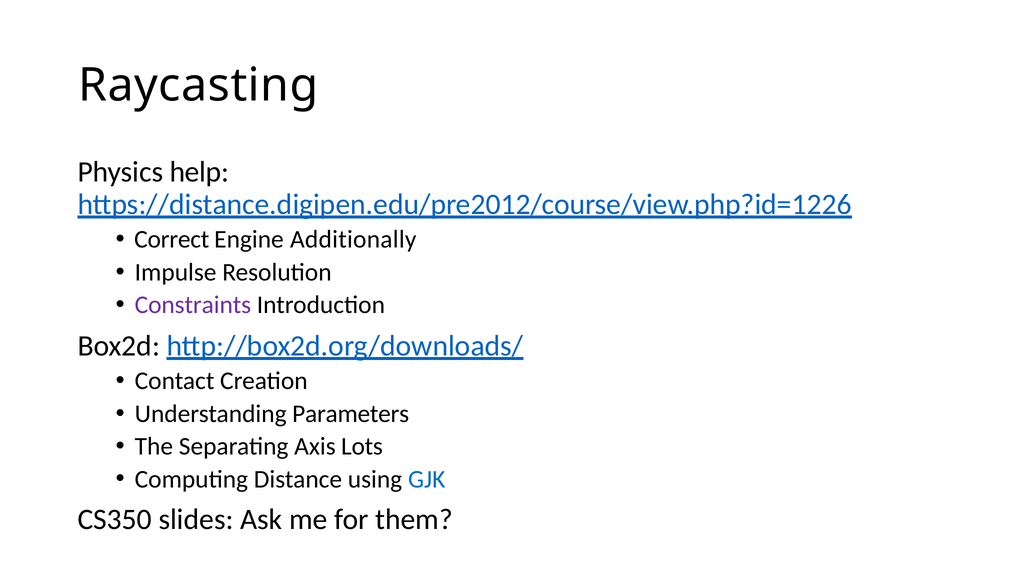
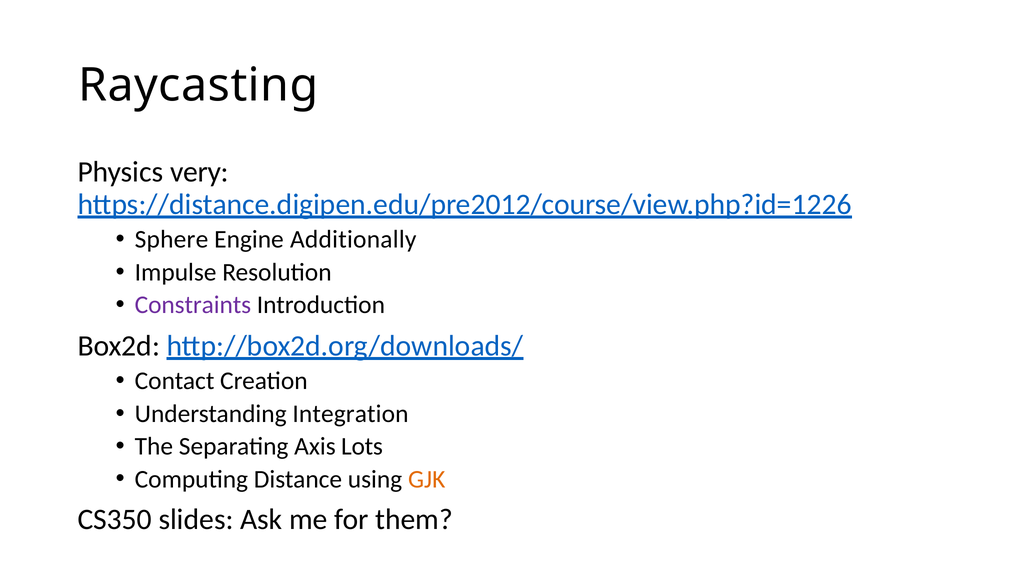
help: help -> very (199, 172)
Correct: Correct -> Sphere (172, 240)
Parameters: Parameters -> Integration (350, 414)
GJK colour: blue -> orange (427, 479)
